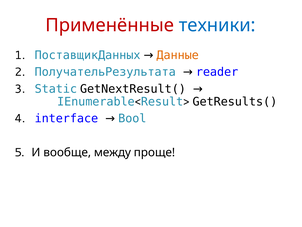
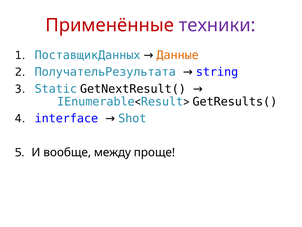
техники colour: blue -> purple (217, 25)
reader: reader -> string (217, 72)
Bool: Bool -> Shot (132, 118)
